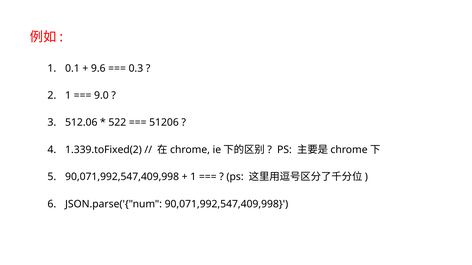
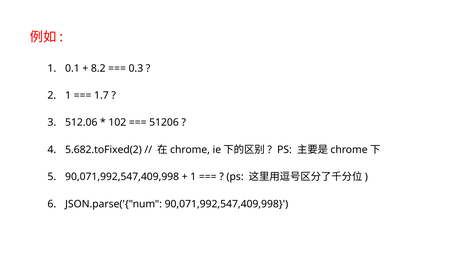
9.6: 9.6 -> 8.2 (98, 68)
9.0: 9.0 -> 1.7 (101, 96)
522: 522 -> 102 (117, 123)
1.339.toFixed(2: 1.339.toFixed(2 -> 5.682.toFixed(2 (103, 150)
